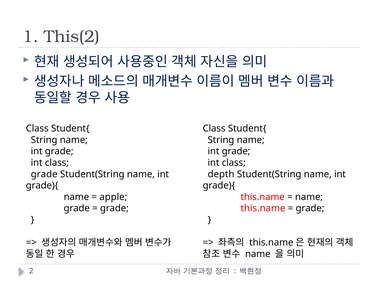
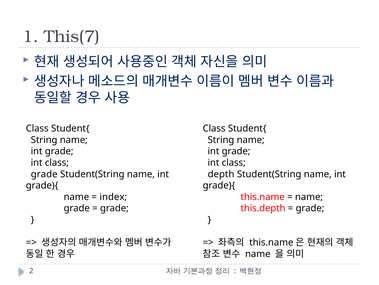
This(2: This(2 -> This(7 (72, 37)
apple: apple -> index (113, 196)
this.name: this.name -> this.depth (263, 208)
